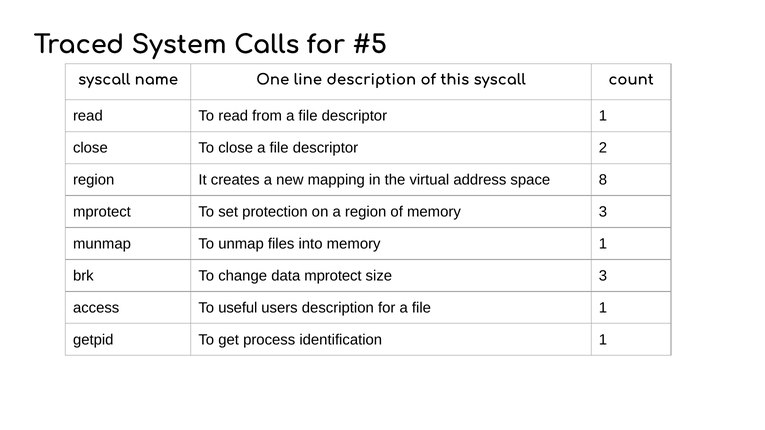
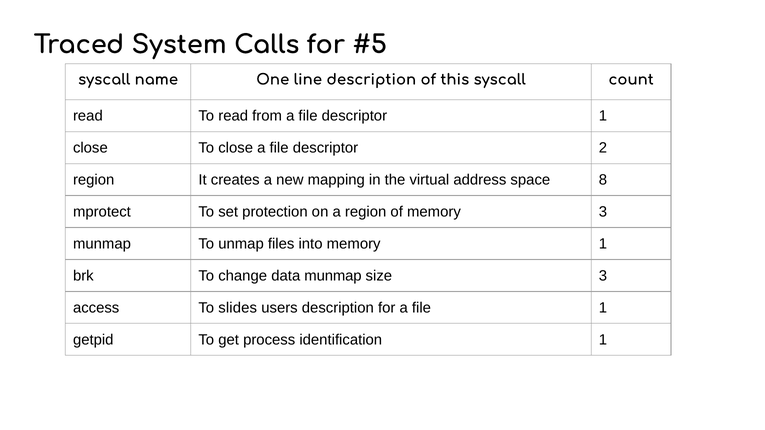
data mprotect: mprotect -> munmap (333, 276)
useful: useful -> slides (238, 308)
